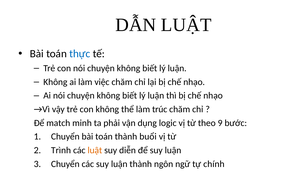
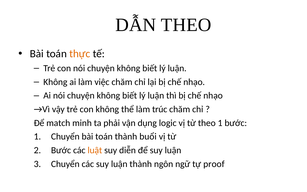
DẪN LUẬT: LUẬT -> THEO (186, 25)
thực colour: blue -> orange (80, 54)
theo 9: 9 -> 1 (220, 123)
Trình: Trình -> Bước (61, 150)
chính: chính -> proof (214, 164)
